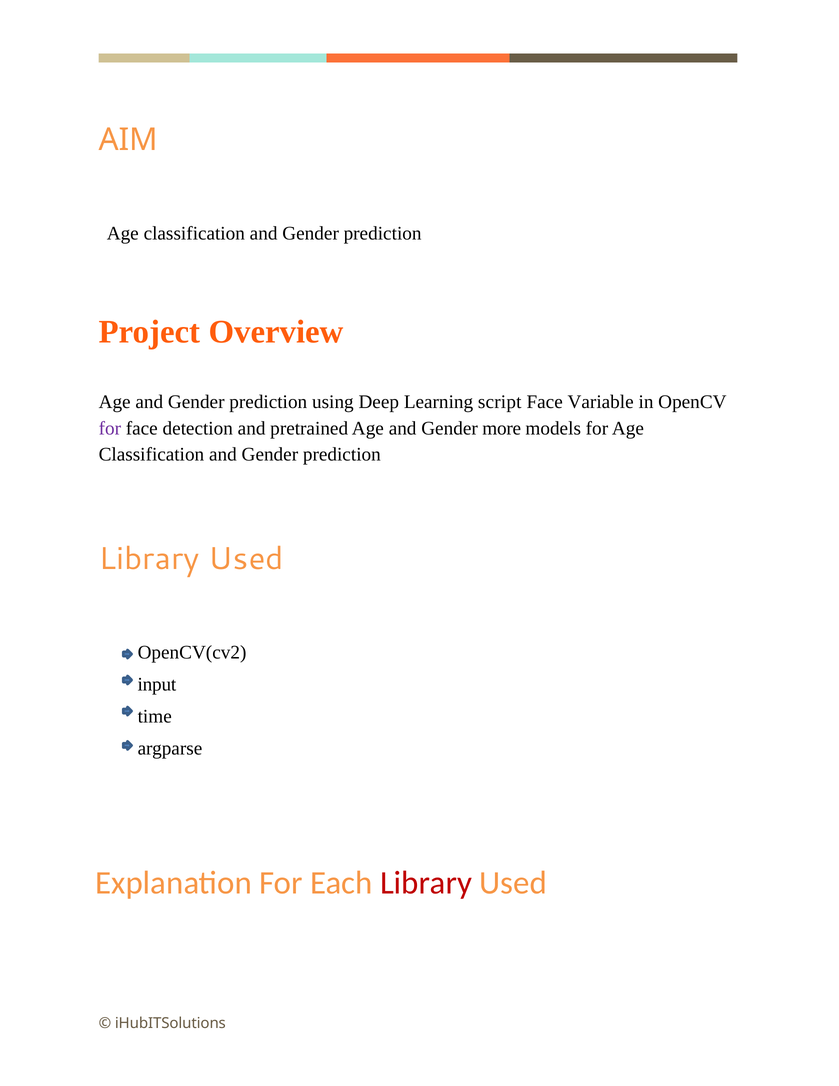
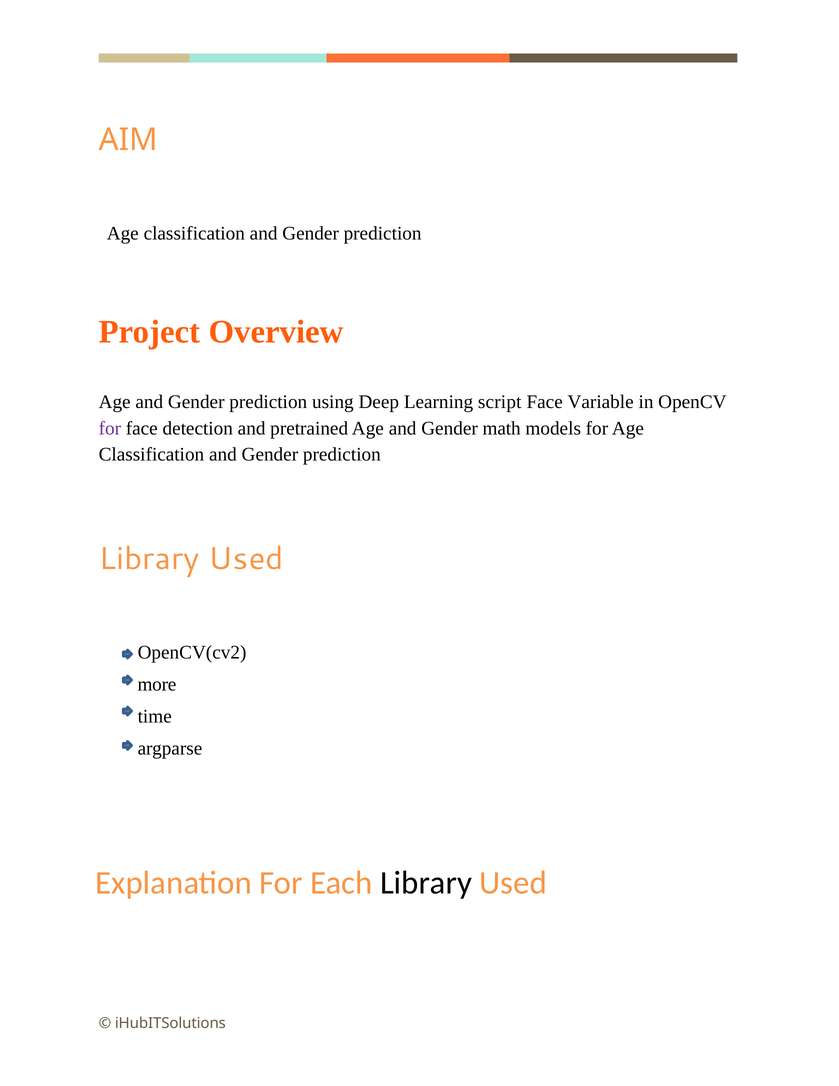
more: more -> math (502, 428)
input: input -> more (157, 684)
Library colour: red -> black (426, 883)
